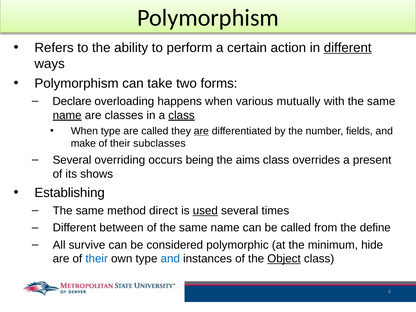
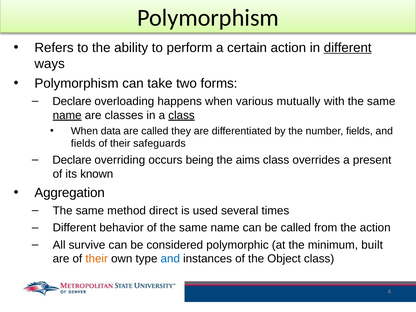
When type: type -> data (111, 131)
are underline: present -> none (201, 131)
make: make -> fields (83, 144)
subclasses: subclasses -> safeguards (159, 144)
Several: Several -> Declare (72, 160)
shows: shows -> known (97, 174)
Establishing: Establishing -> Aggregation (70, 193)
used underline: present -> none (205, 211)
between: between -> behavior (122, 228)
the define: define -> action (375, 228)
hide: hide -> built (372, 245)
their colour: blue -> orange (97, 259)
Object underline: present -> none (284, 259)
